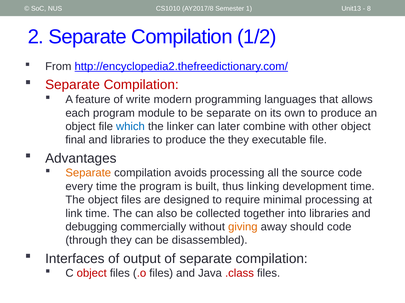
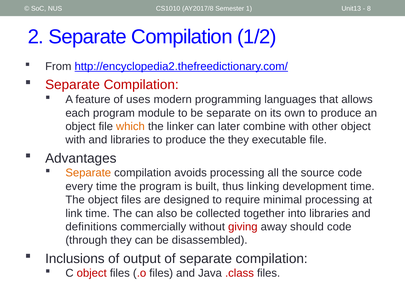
write: write -> uses (138, 100)
which colour: blue -> orange (130, 127)
final: final -> with (75, 140)
debugging: debugging -> definitions (91, 227)
giving colour: orange -> red (243, 227)
Interfaces: Interfaces -> Inclusions (75, 259)
